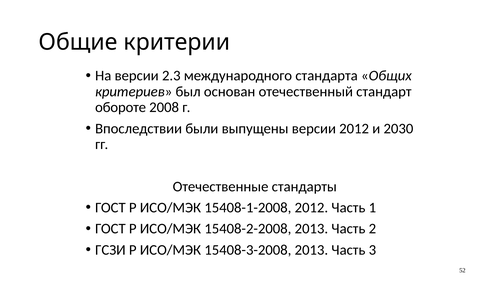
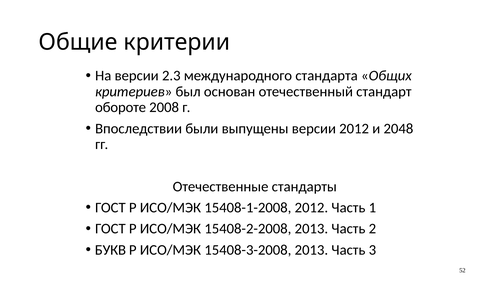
2030: 2030 -> 2048 (398, 129)
ГСЗИ: ГСЗИ -> БУКВ (110, 250)
